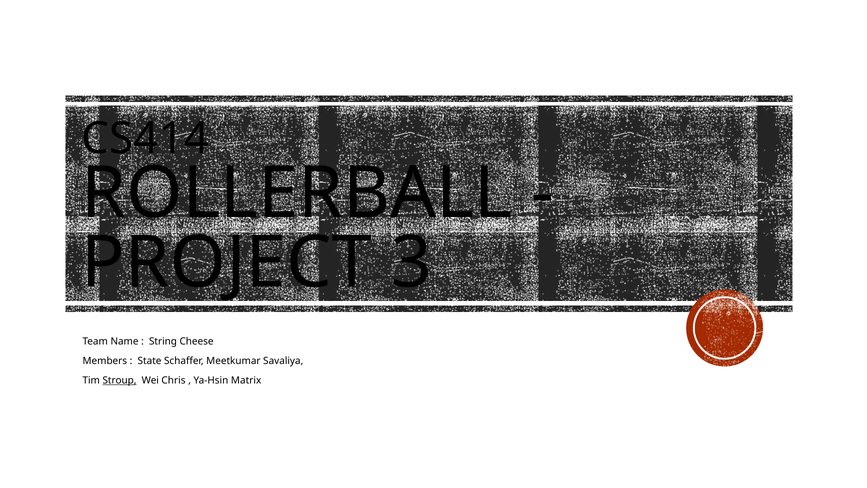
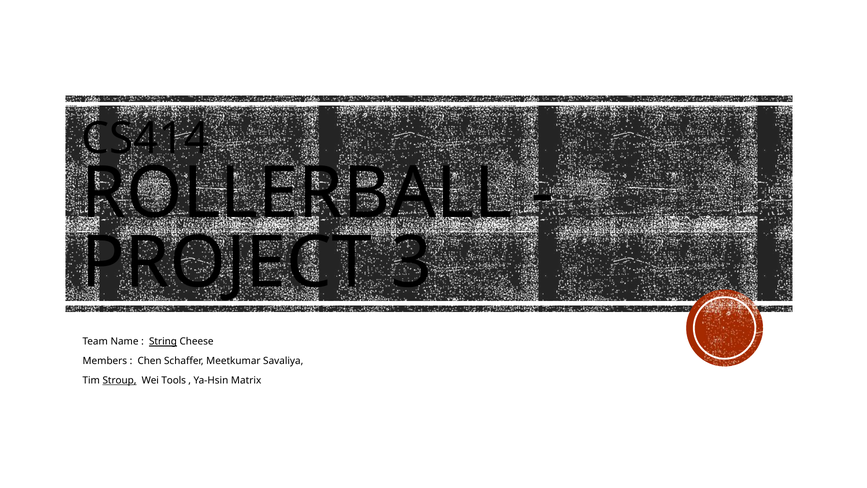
String underline: none -> present (163, 341)
State: State -> Chen (150, 361)
Chris: Chris -> Tools (174, 380)
